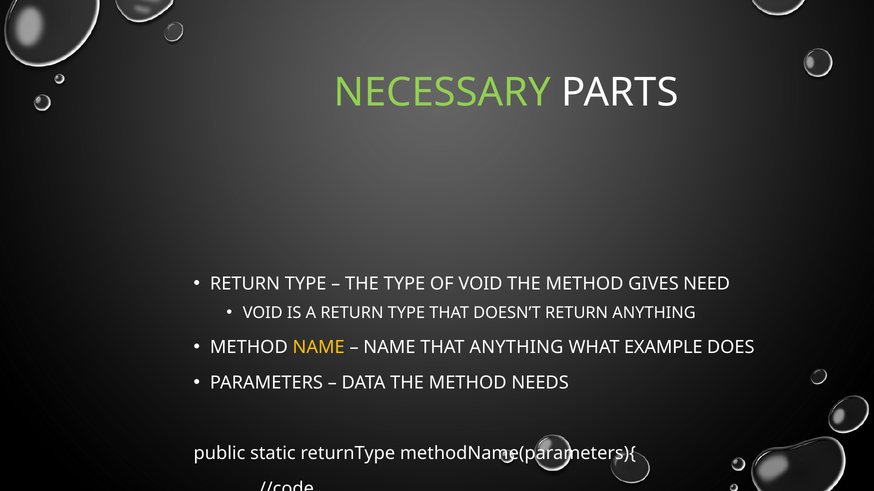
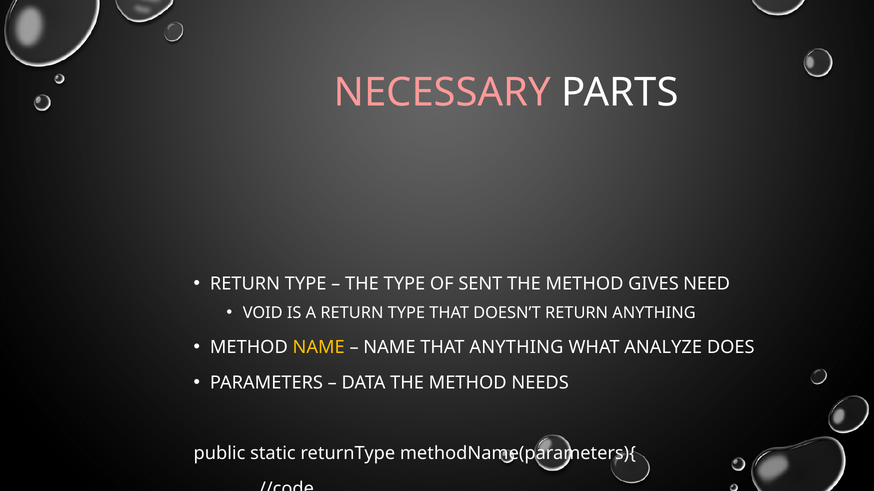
NECESSARY colour: light green -> pink (442, 93)
OF VOID: VOID -> SENT (480, 284)
EXAMPLE: EXAMPLE -> ANALYZE (663, 348)
